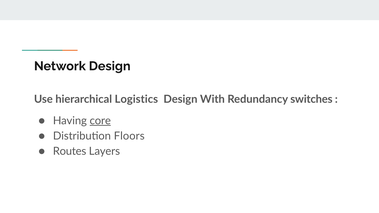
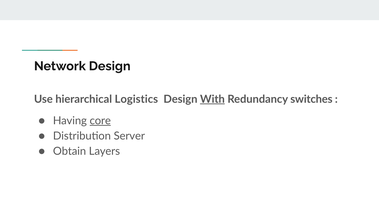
With underline: none -> present (212, 99)
Floors: Floors -> Server (129, 136)
Routes: Routes -> Obtain (70, 151)
